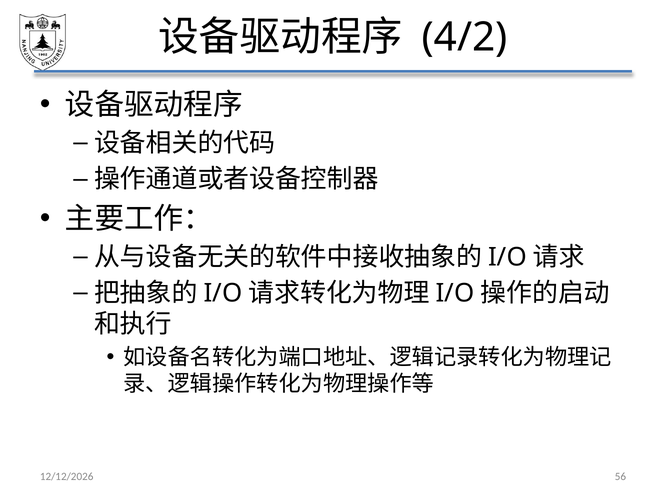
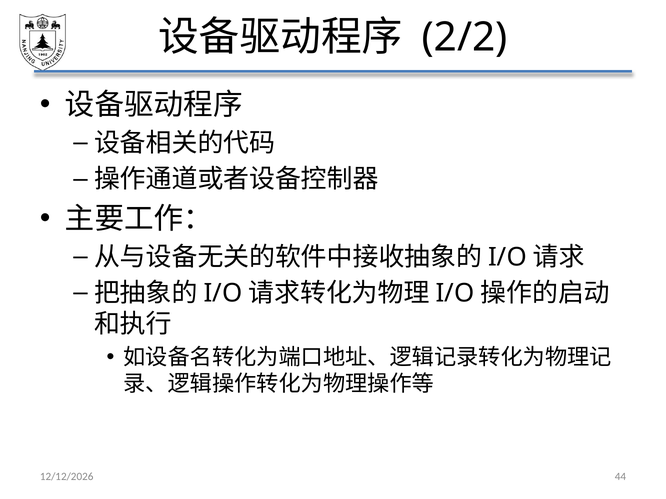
4/2: 4/2 -> 2/2 (465, 38)
56: 56 -> 44 (620, 477)
